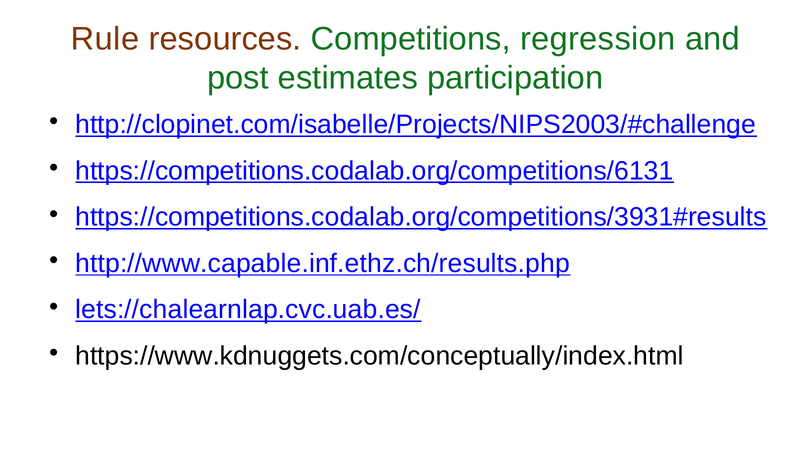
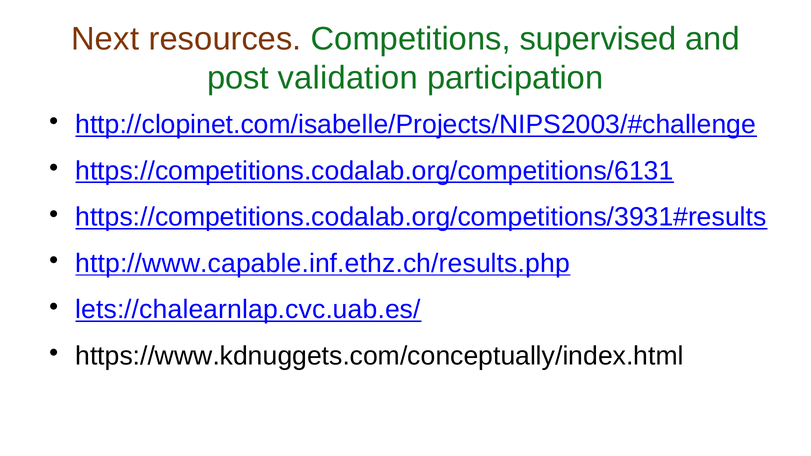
Rule: Rule -> Next (105, 39)
regression: regression -> supervised (598, 39)
estimates: estimates -> validation (348, 78)
